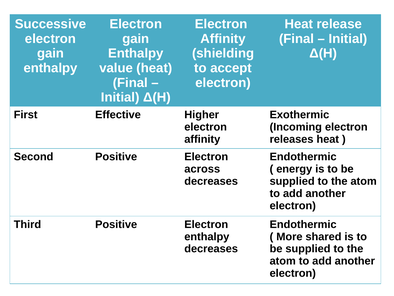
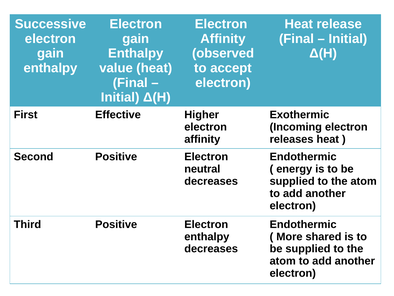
shielding: shielding -> observed (223, 53)
across: across -> neutral (202, 169)
